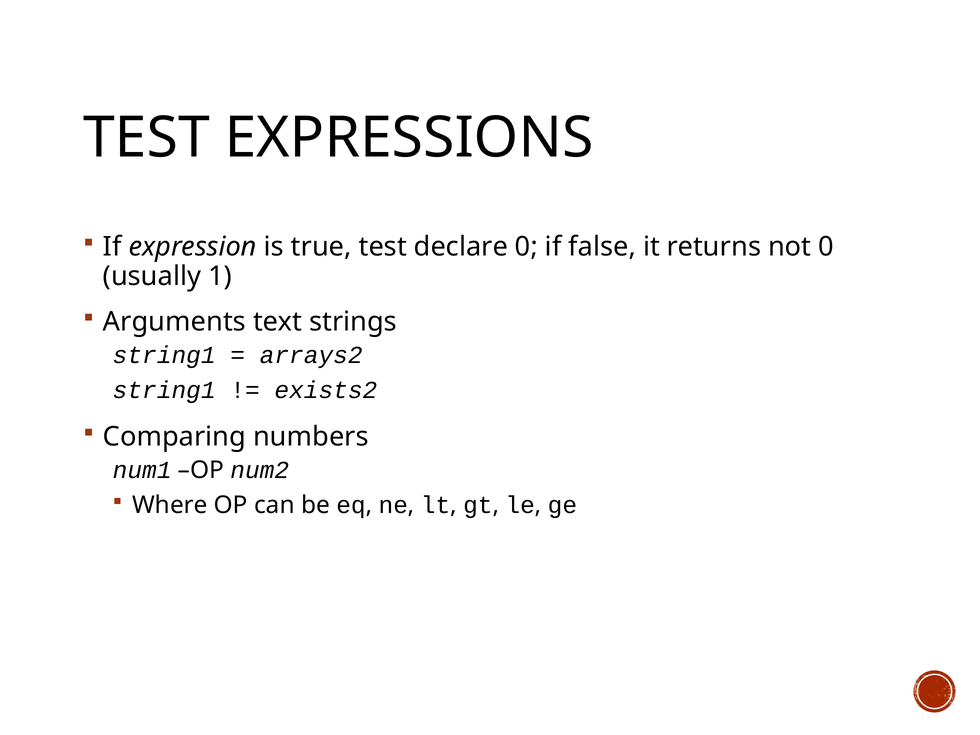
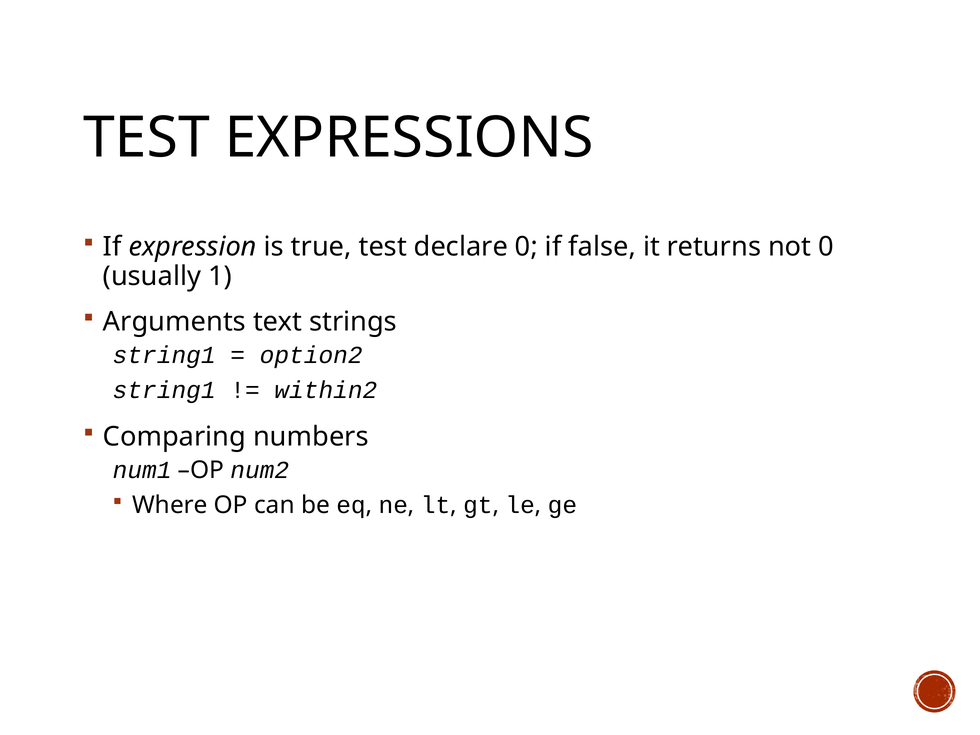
arrays2: arrays2 -> option2 (311, 355)
exists2: exists2 -> within2 (326, 390)
